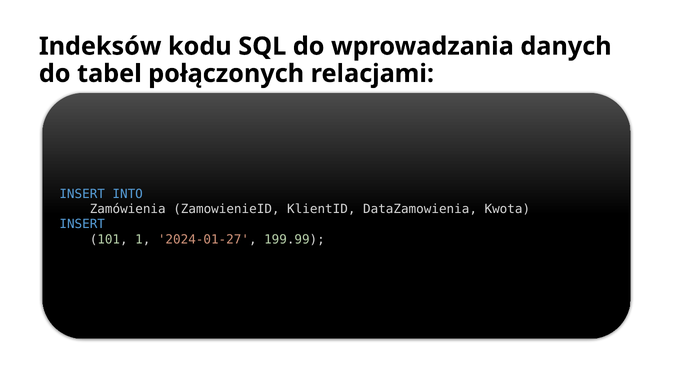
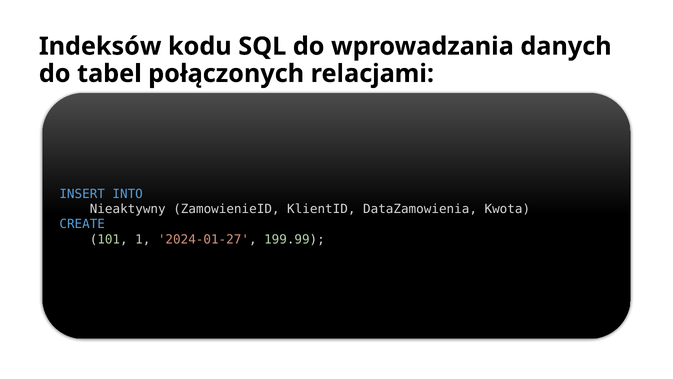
Zamówienia: Zamówienia -> Nieaktywny (128, 209)
INSERT: INSERT -> CREATE (82, 224)
